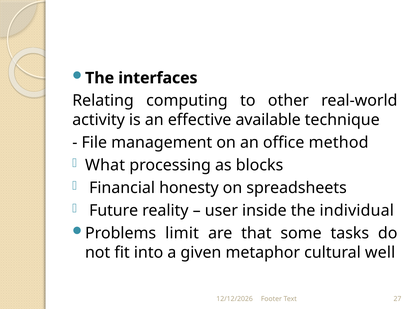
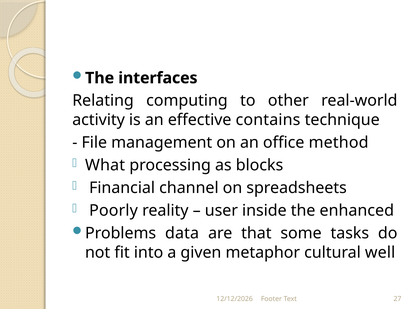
available: available -> contains (268, 120)
honesty: honesty -> channel (189, 187)
Future: Future -> Poorly (114, 210)
individual: individual -> enhanced (357, 210)
limit: limit -> data (182, 233)
